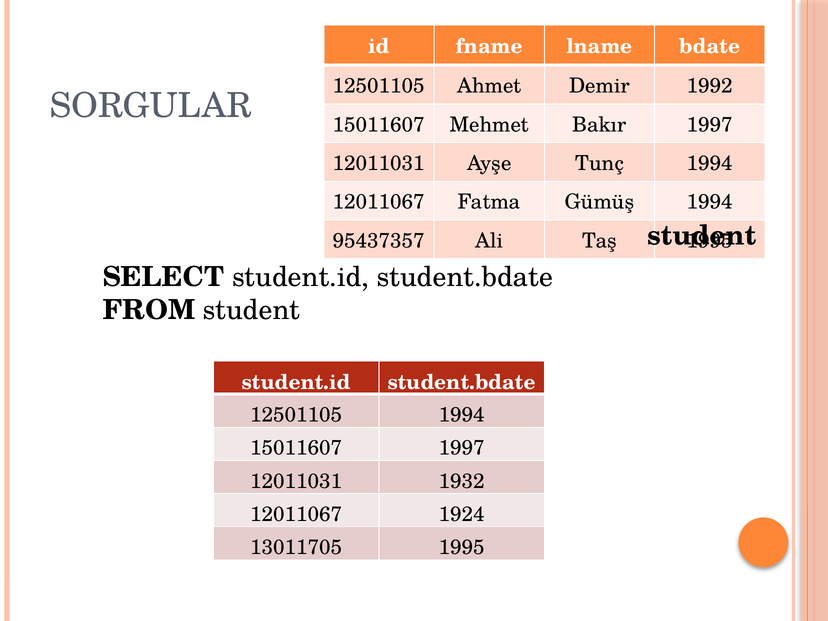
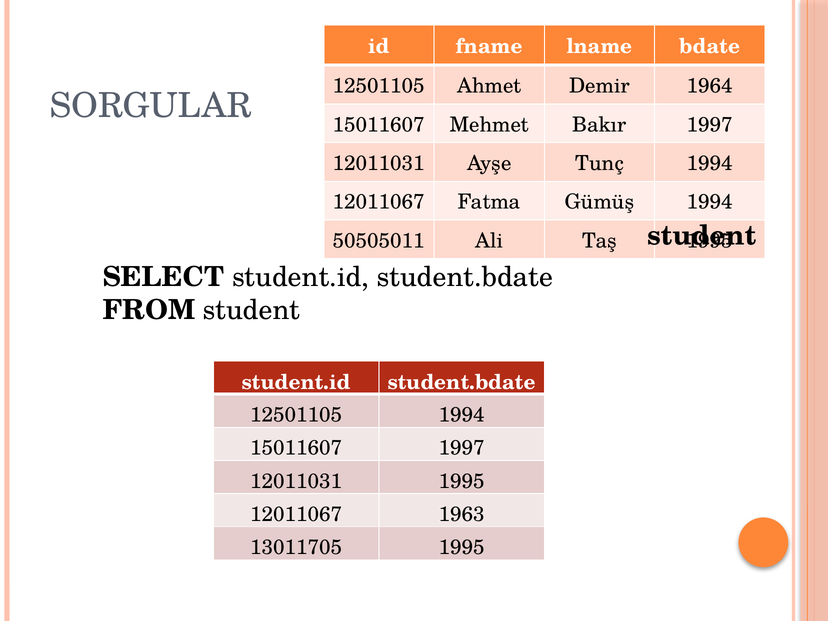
1992: 1992 -> 1964 (710, 86)
95437357: 95437357 -> 50505011 (379, 241)
12011031 1932: 1932 -> 1995 (462, 481)
1924: 1924 -> 1963 (462, 514)
